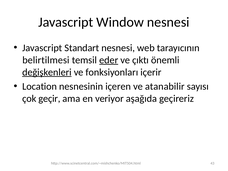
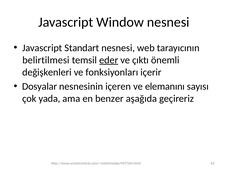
değişkenleri underline: present -> none (47, 72)
Location: Location -> Dosyalar (40, 86)
atanabilir: atanabilir -> elemanını (165, 86)
geçir: geçir -> yada (49, 99)
veriyor: veriyor -> benzer (109, 99)
